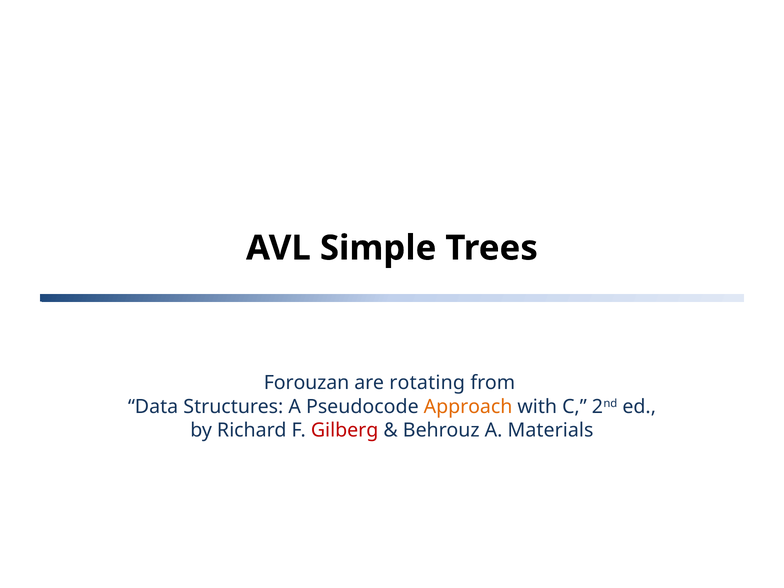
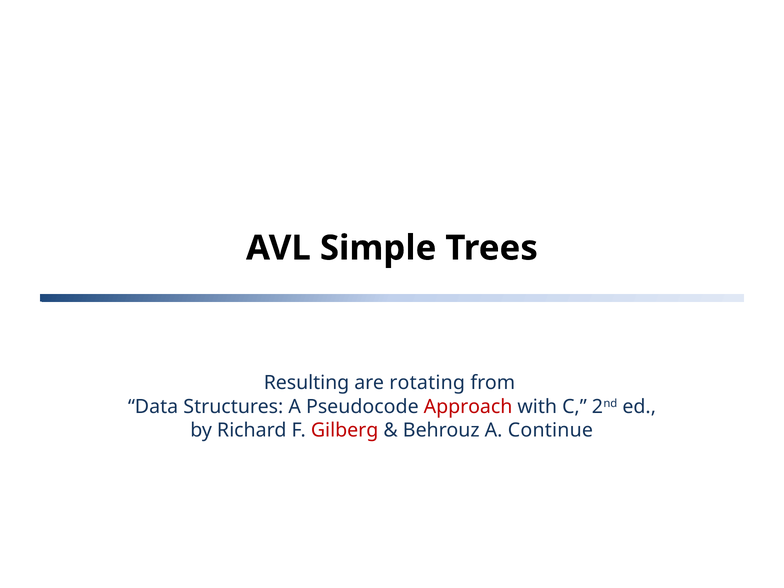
Forouzan: Forouzan -> Resulting (307, 383)
Approach colour: orange -> red (468, 407)
Materials: Materials -> Continue (550, 430)
